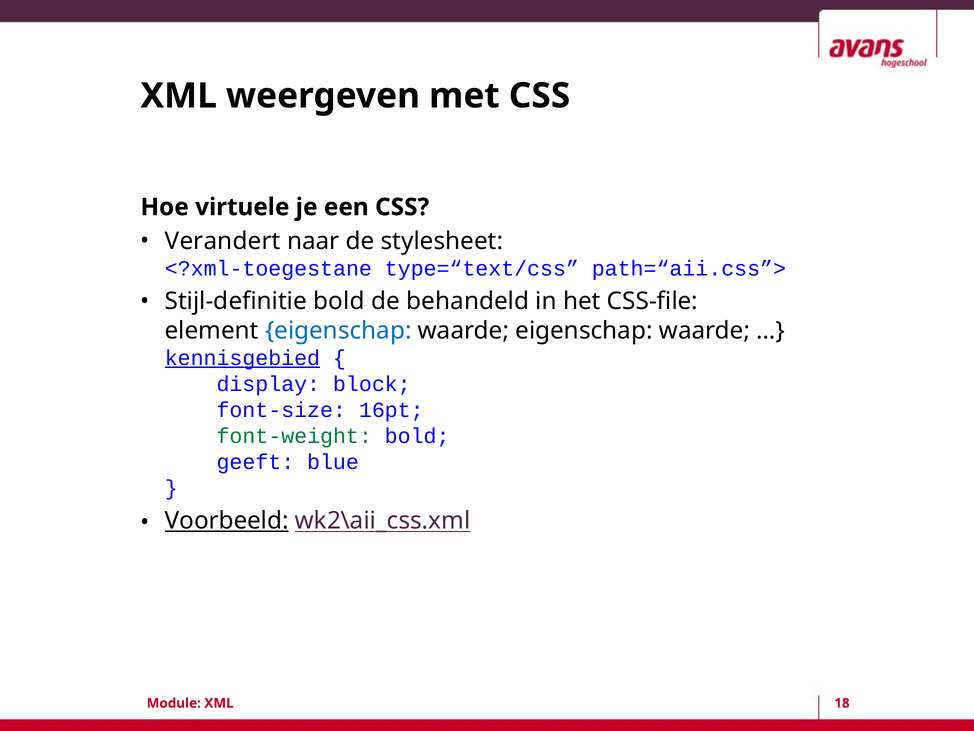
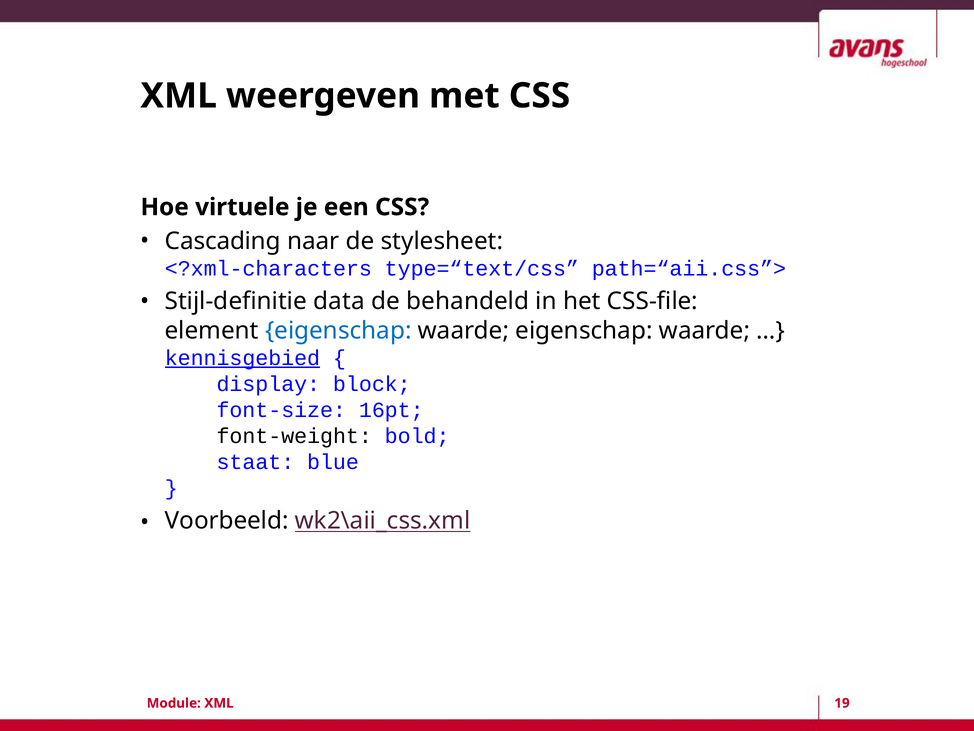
Verandert: Verandert -> Cascading (223, 241)
<?xml-toegestane: <?xml-toegestane -> <?xml-characters (268, 268)
Stijl-definitie bold: bold -> data (339, 301)
font-weight colour: green -> black (294, 436)
geeft: geeft -> staat (255, 462)
Voorbeeld underline: present -> none (227, 520)
18: 18 -> 19 (842, 703)
